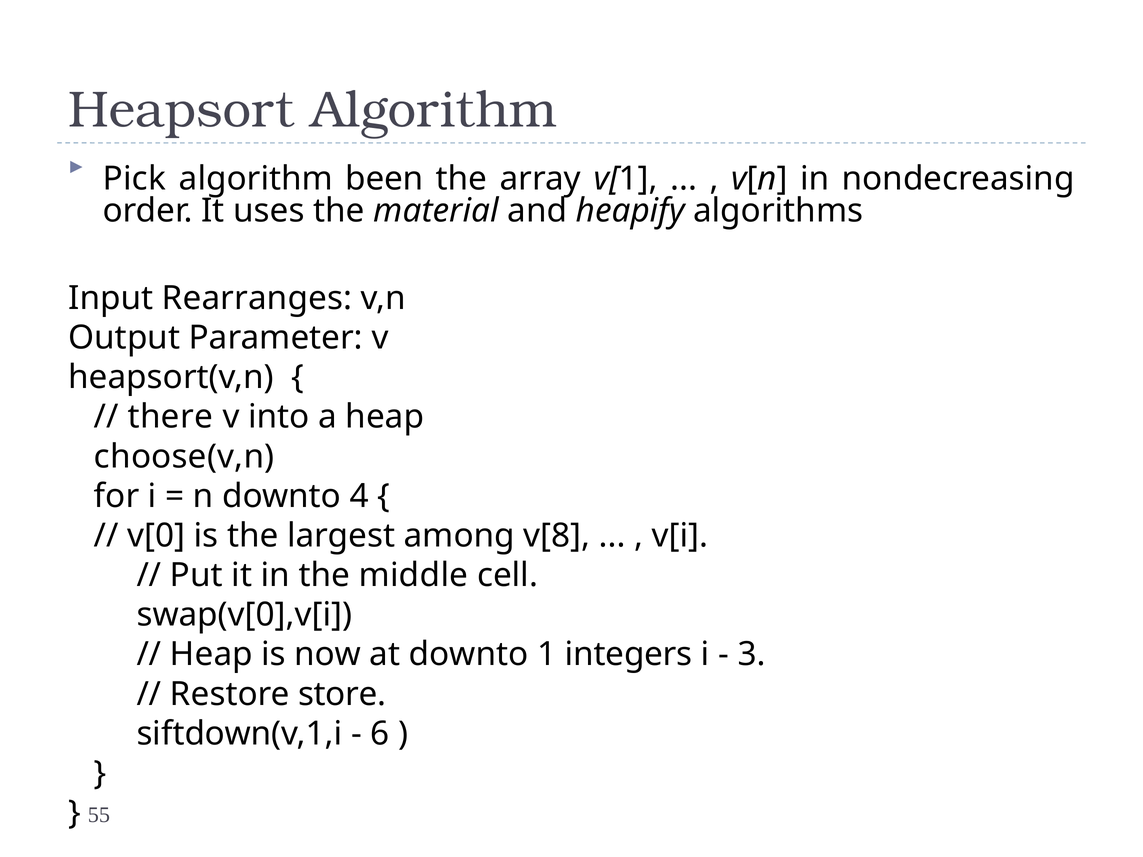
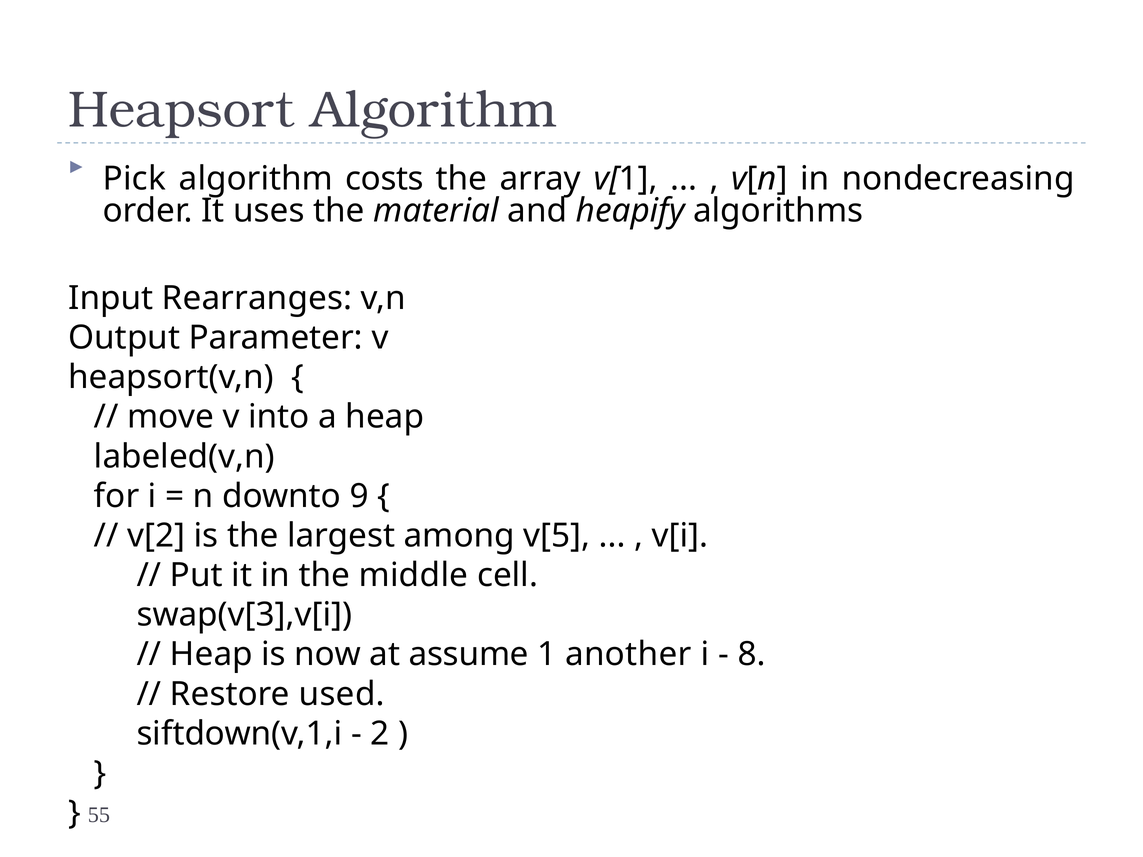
been: been -> costs (384, 179)
there: there -> move (171, 417)
choose(v,n: choose(v,n -> labeled(v,n (184, 457)
4: 4 -> 9 (359, 496)
v[0: v[0 -> v[2 (156, 536)
v[8: v[8 -> v[5 (557, 536)
swap(v[0],v[i: swap(v[0],v[i -> swap(v[3],v[i (244, 615)
at downto: downto -> assume (469, 655)
integers: integers -> another (628, 655)
3: 3 -> 8 (752, 655)
store: store -> used (342, 694)
6: 6 -> 2 (380, 734)
